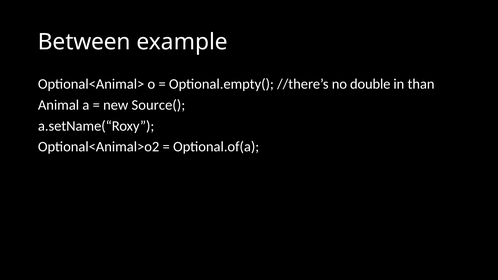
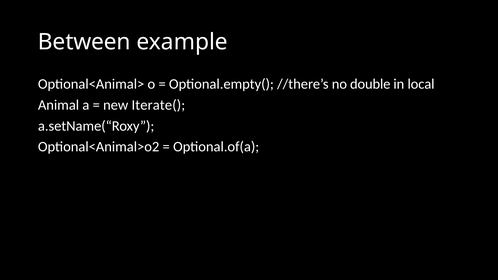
than: than -> local (421, 84)
Source(: Source( -> Iterate( (158, 105)
